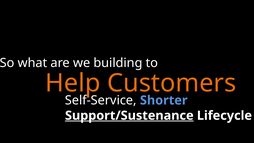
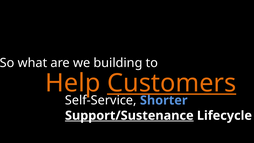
Customers underline: none -> present (172, 83)
